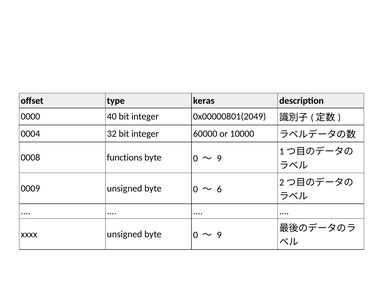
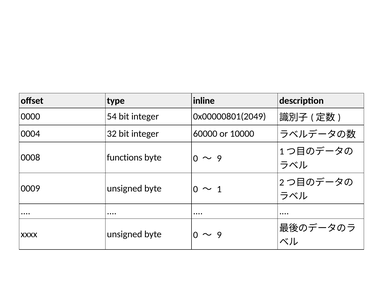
keras: keras -> inline (204, 101)
40: 40 -> 54 (112, 117)
6: 6 -> 1 (219, 190)
